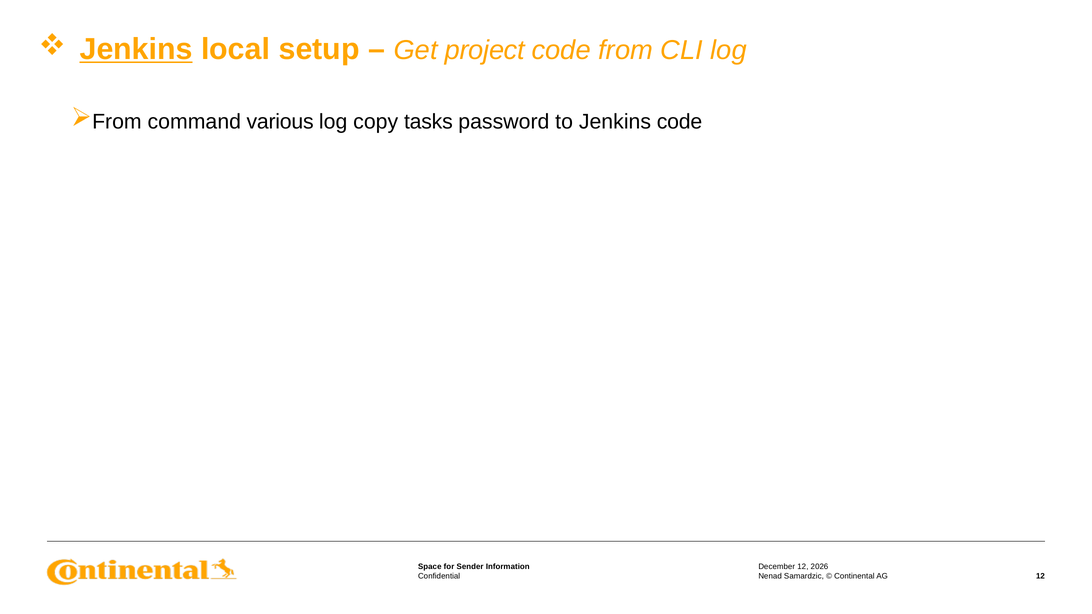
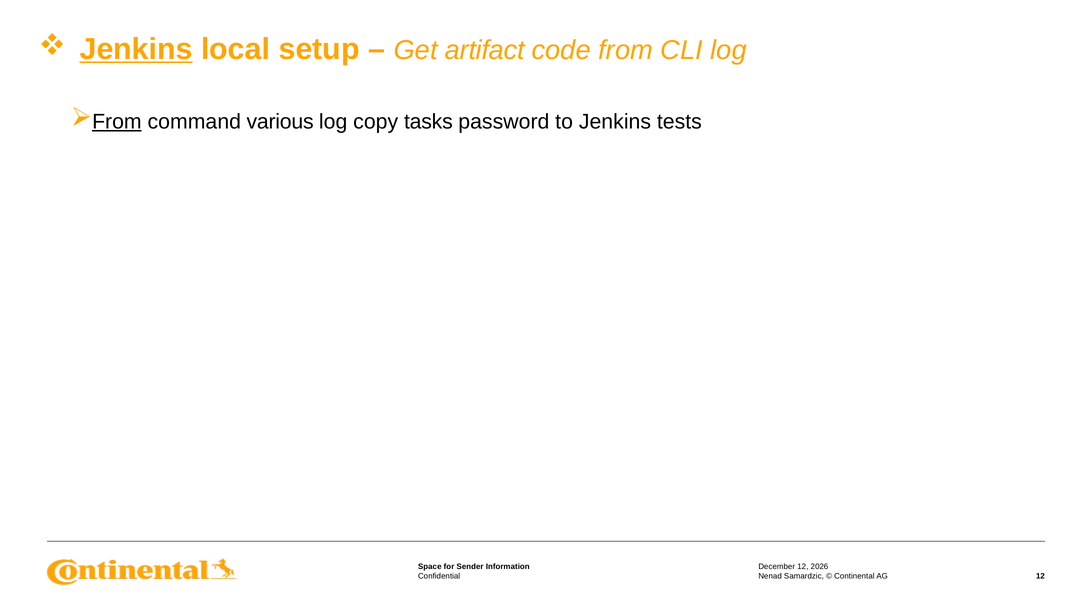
project: project -> artifact (485, 50)
From underline: none -> present (117, 122)
Jenkins code: code -> tests (679, 122)
